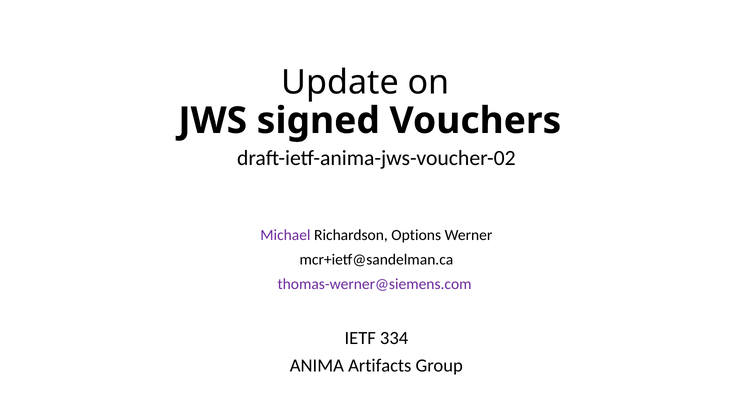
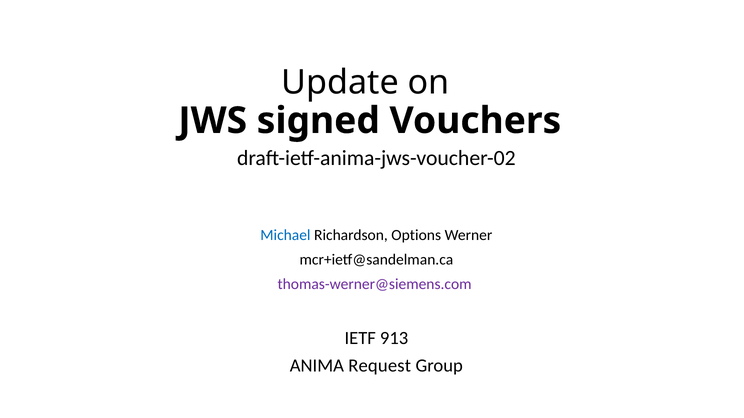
Michael colour: purple -> blue (285, 235)
334: 334 -> 913 (394, 338)
Artifacts: Artifacts -> Request (380, 366)
